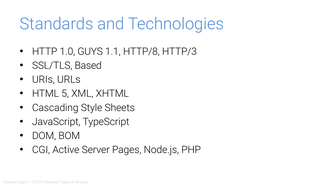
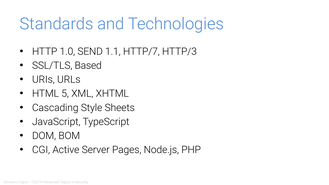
GUYS: GUYS -> SEND (90, 52)
HTTP/8: HTTP/8 -> HTTP/7 (141, 52)
